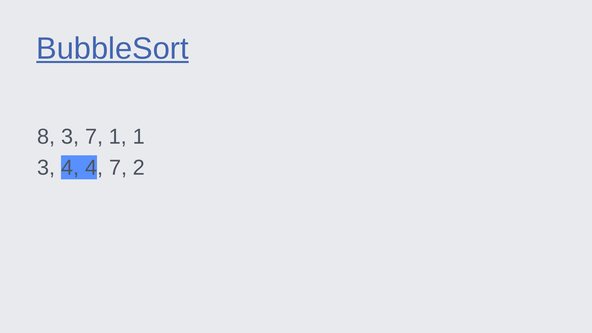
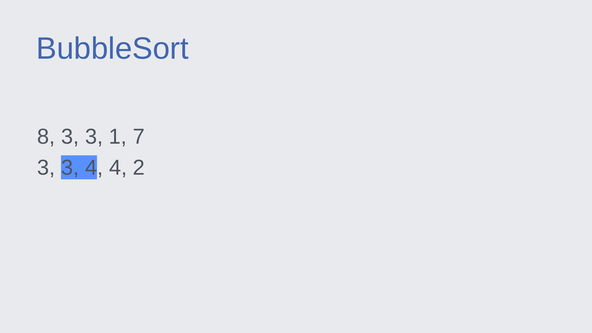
BubbleSort underline: present -> none (112, 49)
8 3 7: 7 -> 3 (94, 137)
1 1: 1 -> 7 (139, 137)
4: 4 -> 3 (70, 168)
4 7: 7 -> 4 (118, 168)
